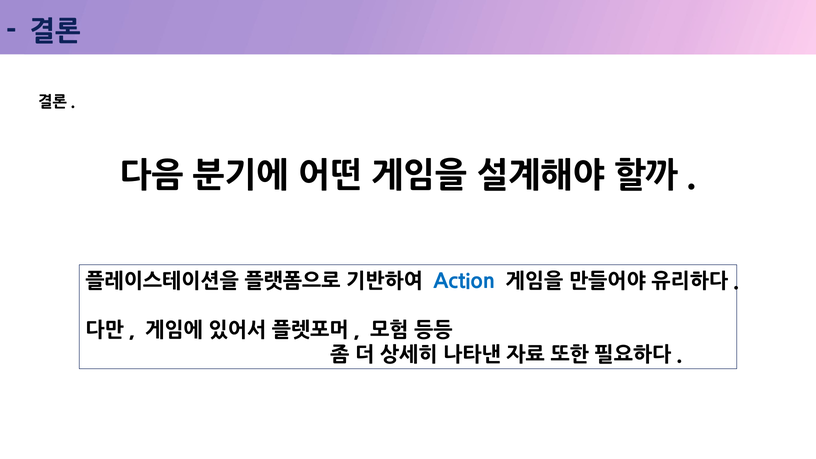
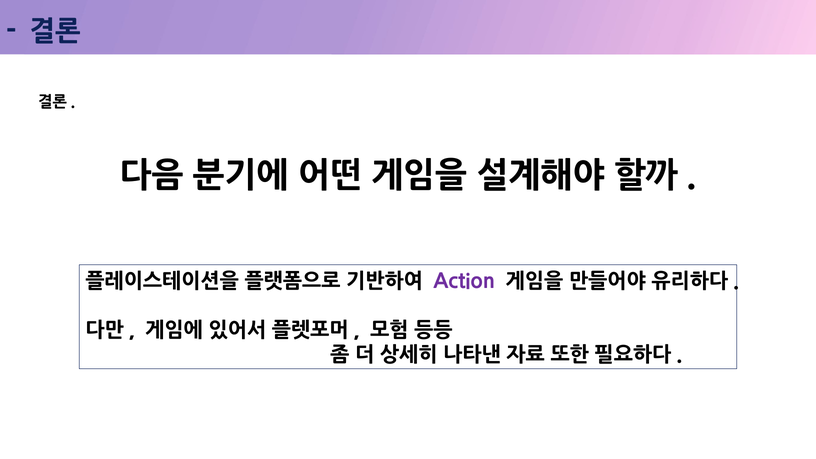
Action colour: blue -> purple (464, 282)
